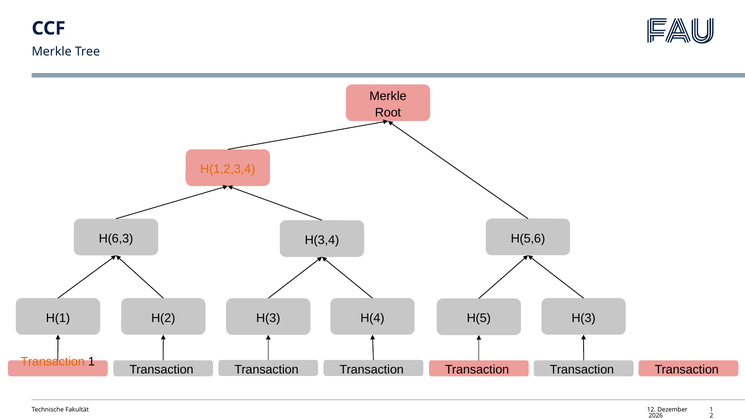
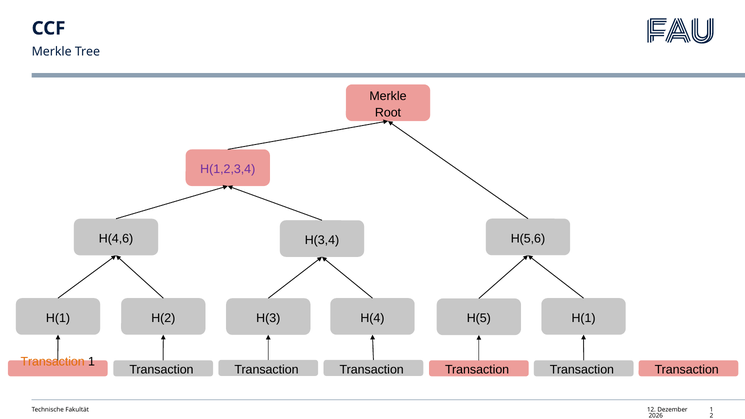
H(1,2,3,4 colour: orange -> purple (228, 169)
H(6,3: H(6,3 -> H(4,6 (116, 239)
H(3: H(3 -> H(1 (584, 318)
